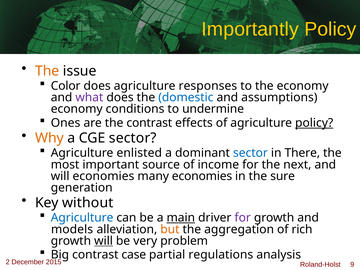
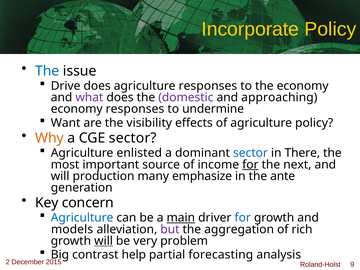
Importantly: Importantly -> Incorporate (250, 29)
The colour: orange -> blue (47, 71)
Color: Color -> Drive (66, 86)
domestic colour: blue -> purple (186, 97)
assumptions: assumptions -> approaching (279, 97)
economy conditions: conditions -> responses (135, 109)
Ones: Ones -> Want (66, 123)
the contrast: contrast -> visibility (149, 123)
policy underline: present -> none (314, 123)
for underline: none -> present (250, 165)
will economies: economies -> production (104, 176)
many economies: economies -> emphasize (202, 176)
sure: sure -> ante (283, 176)
without: without -> concern (88, 203)
for colour: purple -> blue (243, 218)
but colour: orange -> purple (170, 229)
case: case -> help (134, 255)
regulations: regulations -> forecasting (221, 255)
